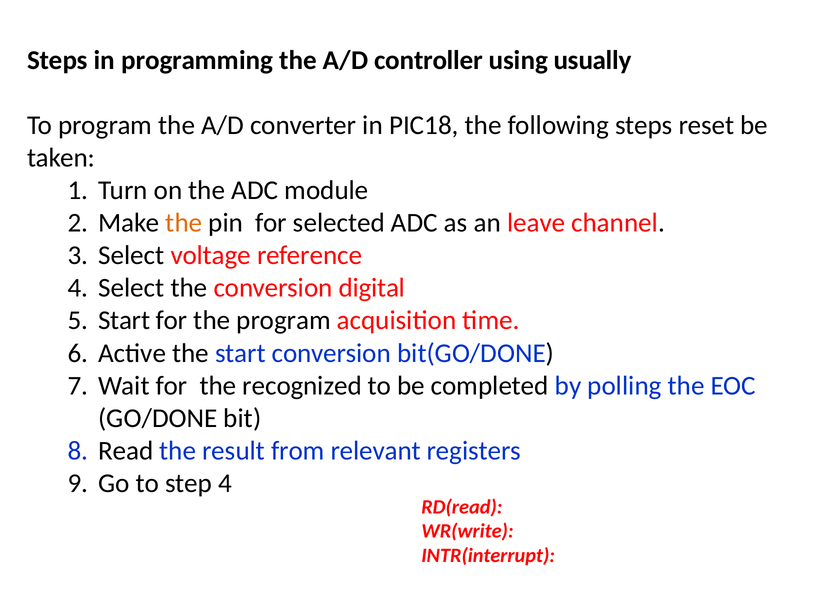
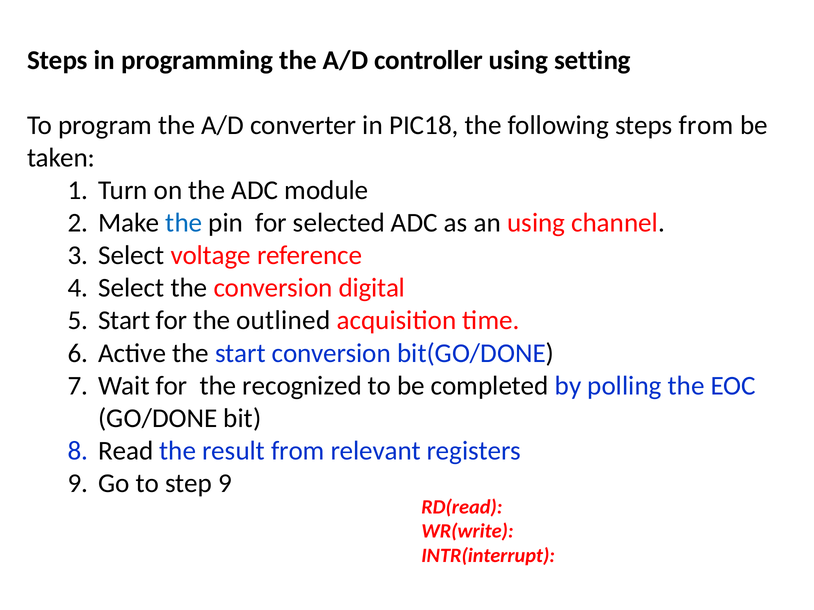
usually: usually -> setting (593, 60)
steps reset: reset -> from (706, 125)
the colour: orange -> blue (184, 223)
an leave: leave -> using (536, 223)
the program: program -> outlined (283, 321)
step 4: 4 -> 9 (225, 484)
